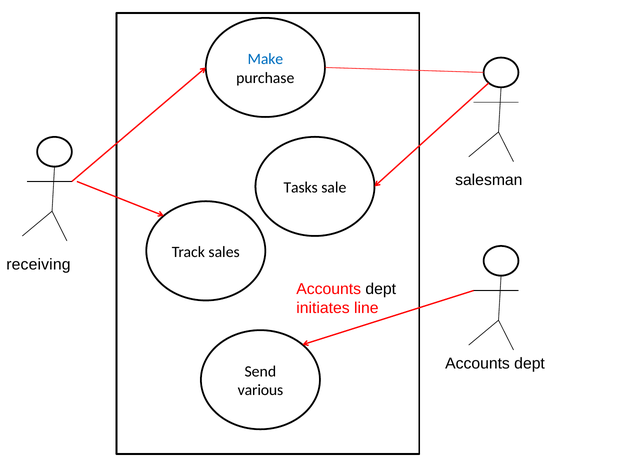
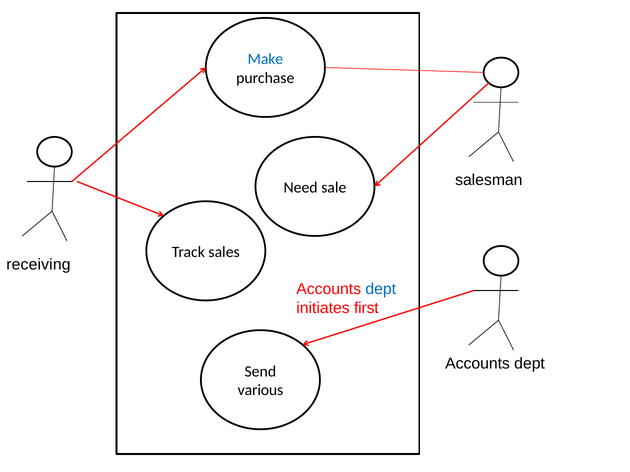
Tasks: Tasks -> Need (301, 188)
dept colour: black -> blue (381, 290)
line: line -> first (366, 308)
